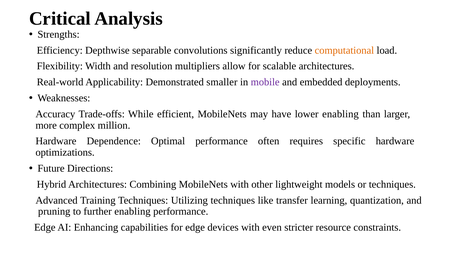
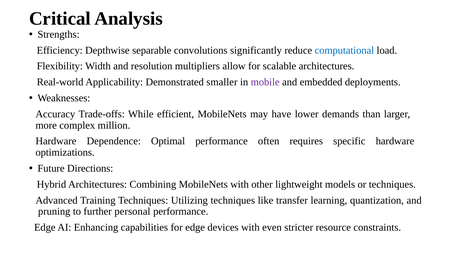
computational colour: orange -> blue (344, 50)
lower enabling: enabling -> demands (341, 114)
further enabling: enabling -> personal (132, 212)
